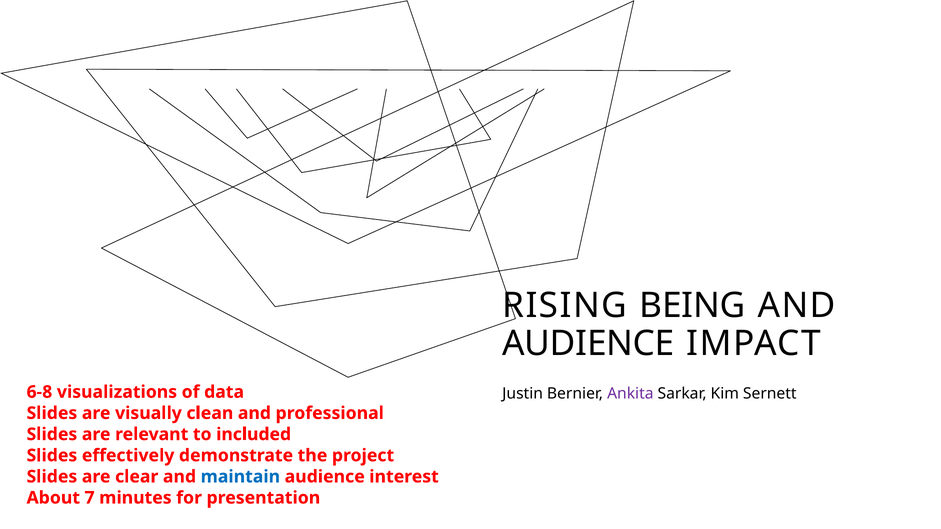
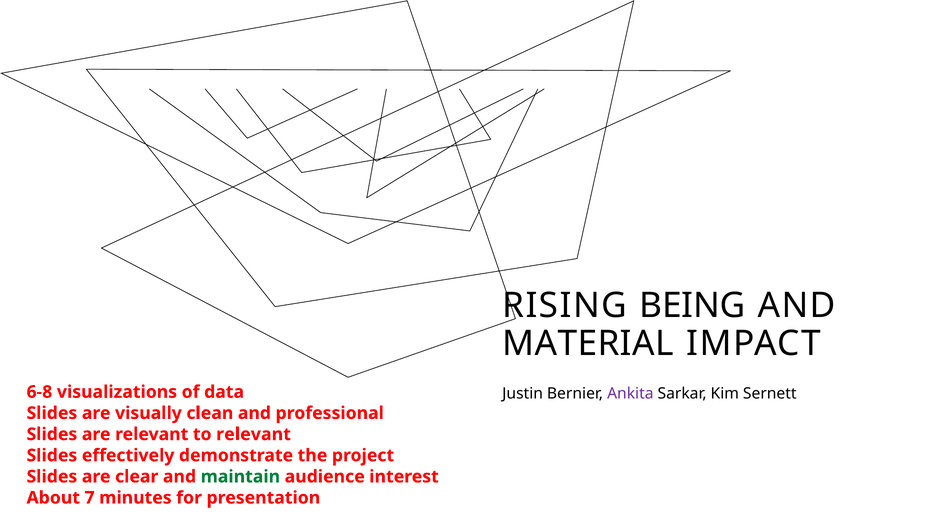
AUDIENCE: AUDIENCE -> MATERIAL (588, 344)
to included: included -> relevant (254, 435)
maintain colour: blue -> green (240, 477)
